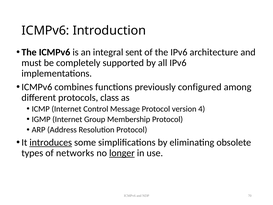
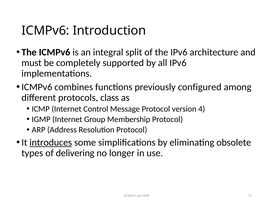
sent: sent -> split (134, 52)
networks: networks -> delivering (75, 153)
longer underline: present -> none (122, 153)
